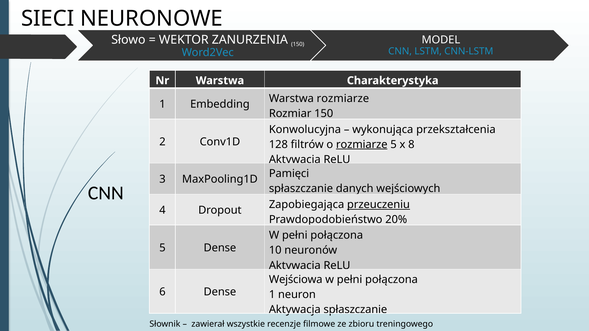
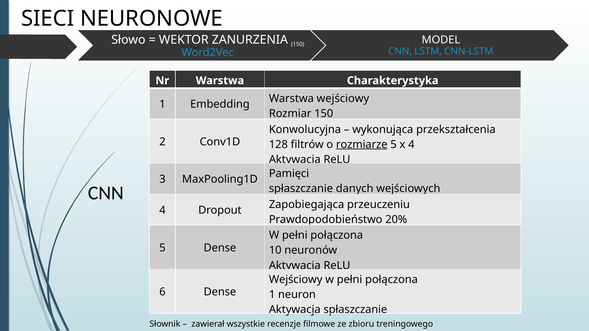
Warstwa rozmiarze: rozmiarze -> wejściowy (343, 99)
x 8: 8 -> 4 (411, 145)
przeuczeniu underline: present -> none (378, 205)
Wejściowa: Wejściowa -> Wejściowy (296, 280)
